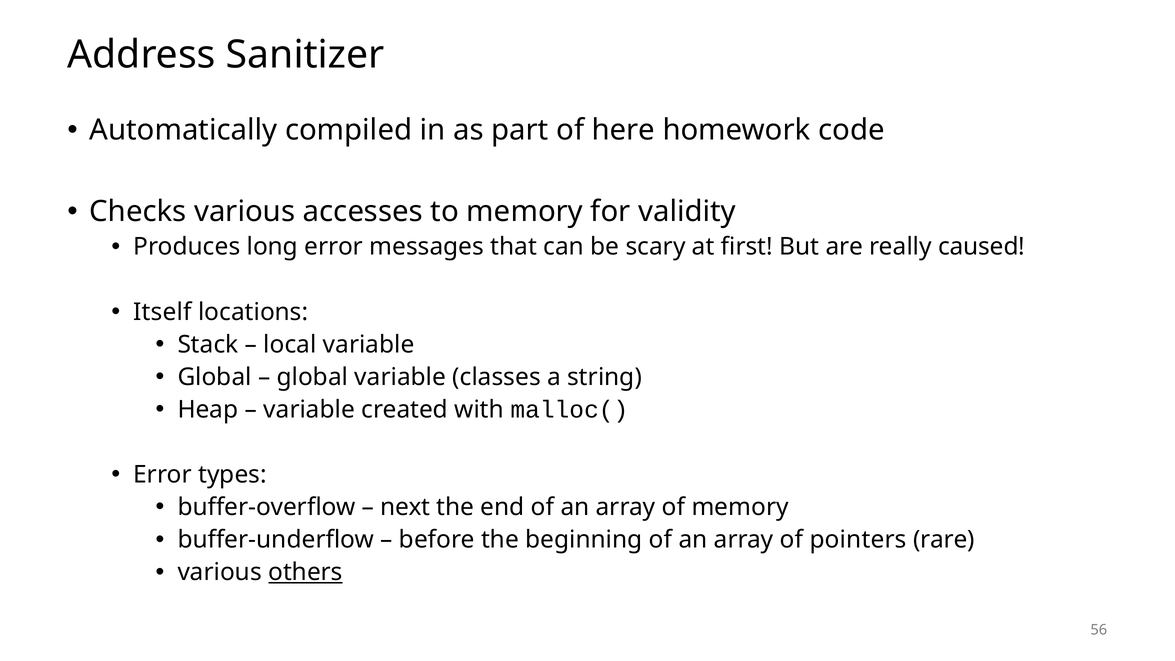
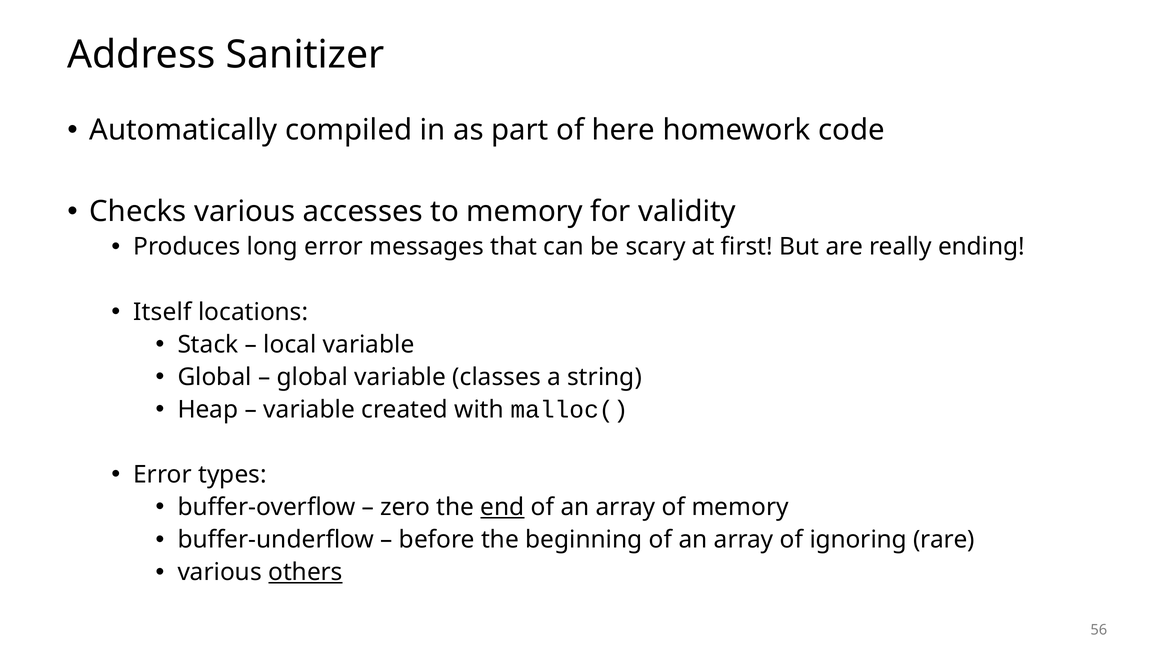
caused: caused -> ending (982, 247)
next: next -> zero (405, 507)
end underline: none -> present (502, 507)
pointers: pointers -> ignoring (858, 540)
